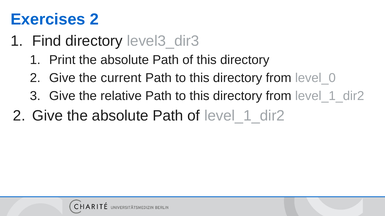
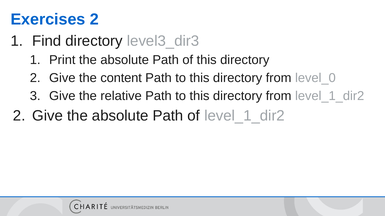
current: current -> content (121, 78)
